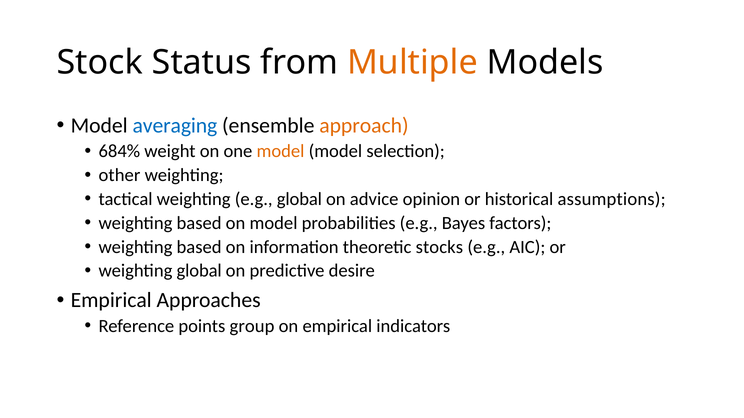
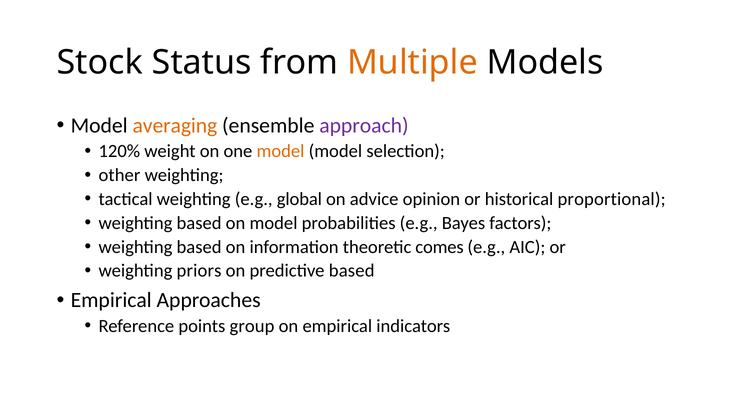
averaging colour: blue -> orange (175, 126)
approach colour: orange -> purple (364, 126)
684%: 684% -> 120% (119, 151)
assumptions: assumptions -> proportional (612, 199)
stocks: stocks -> comes (440, 247)
weighting global: global -> priors (199, 271)
predictive desire: desire -> based (352, 271)
